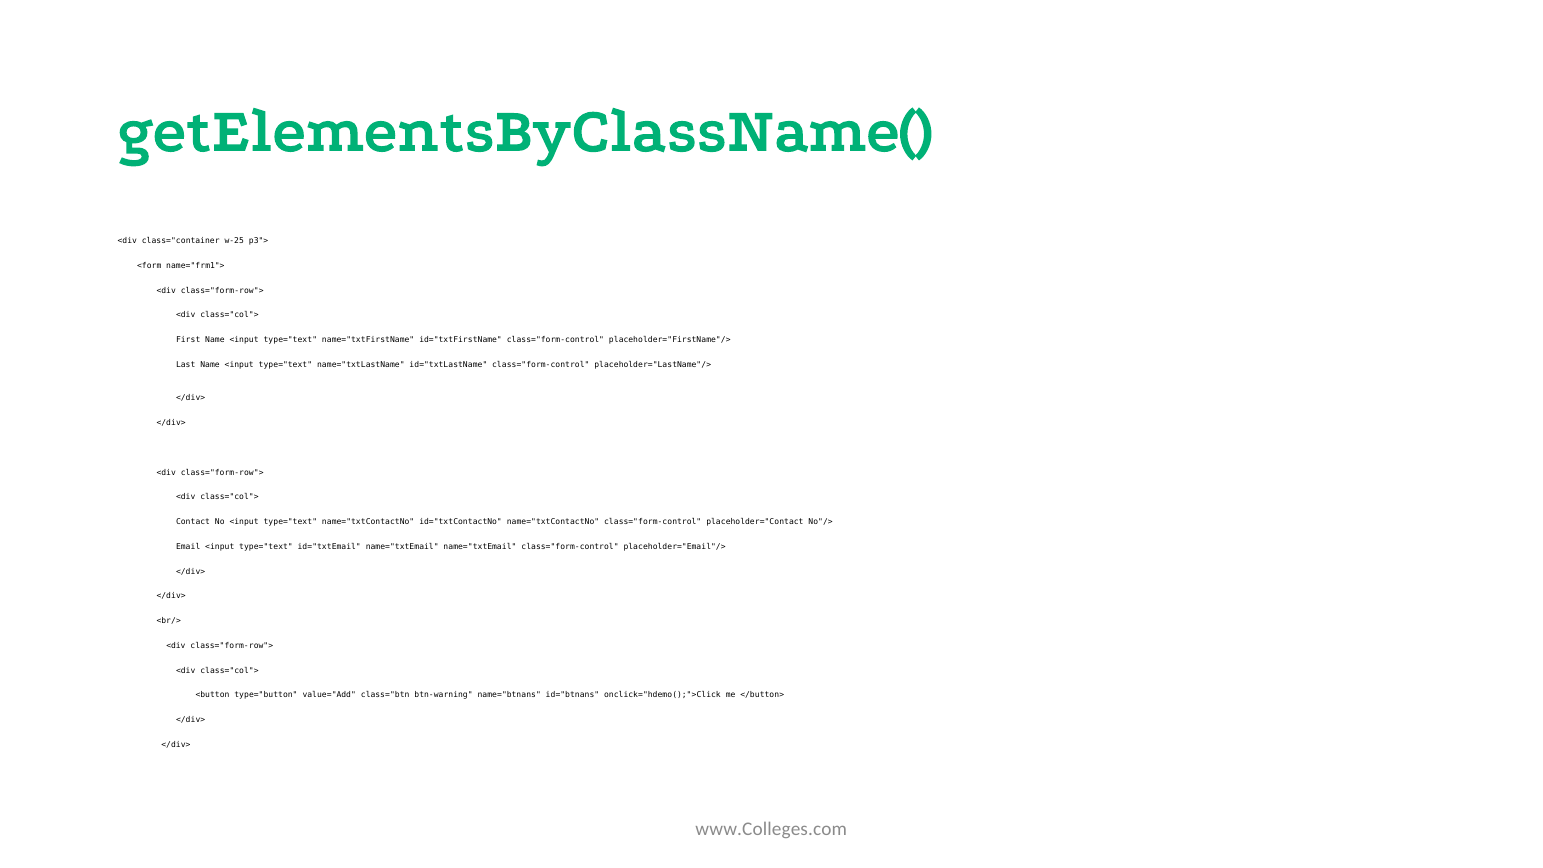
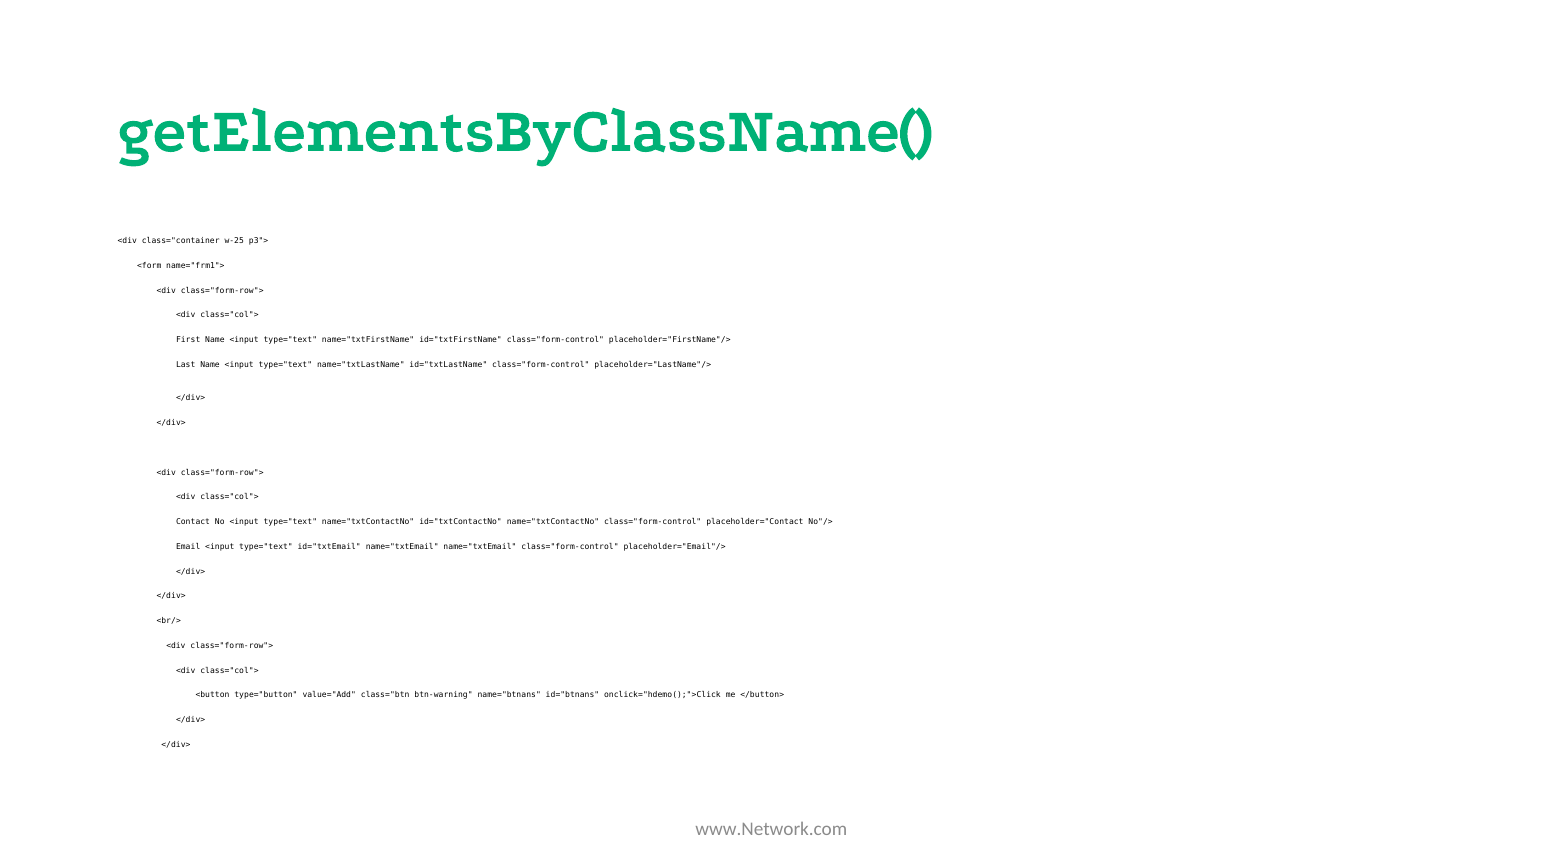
www.Colleges.com: www.Colleges.com -> www.Network.com (771, 829)
